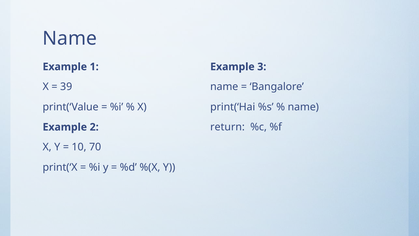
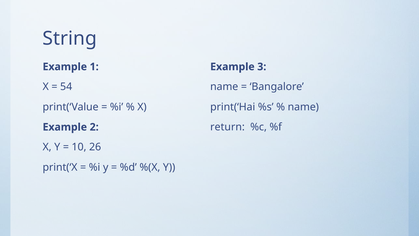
Name: Name -> String (70, 38)
39: 39 -> 54 (66, 87)
70: 70 -> 26 (95, 147)
